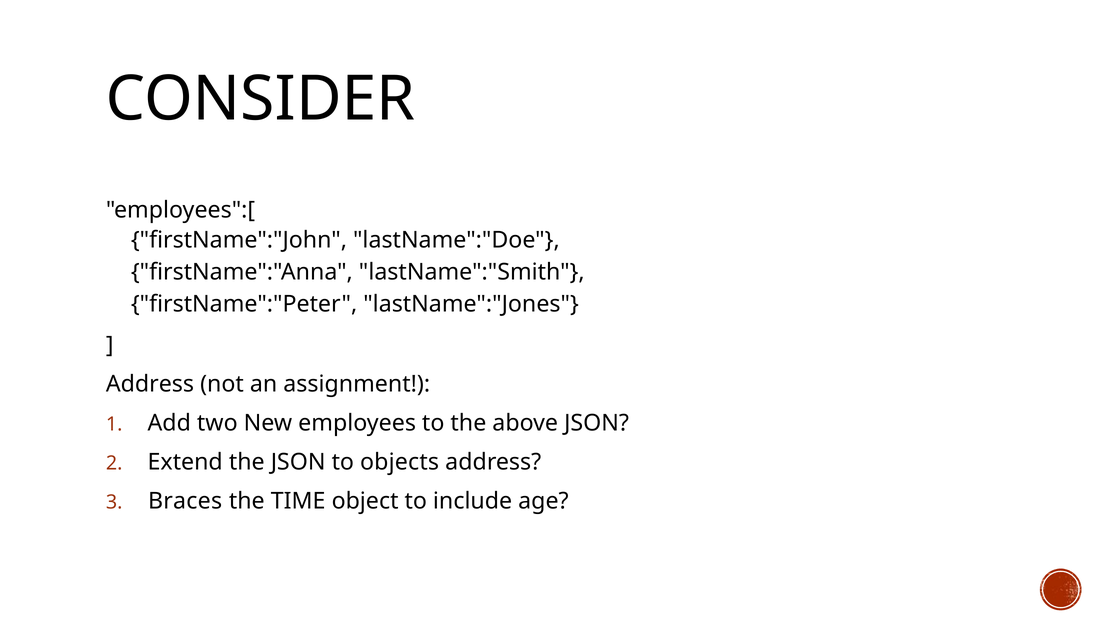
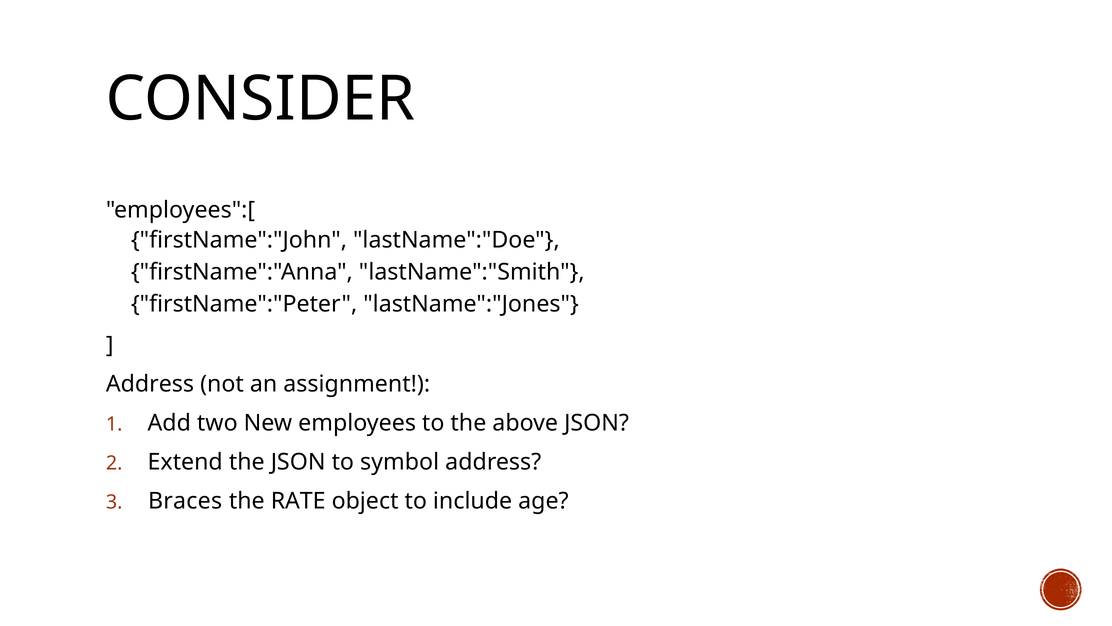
objects: objects -> symbol (400, 462)
TIME: TIME -> RATE (298, 501)
